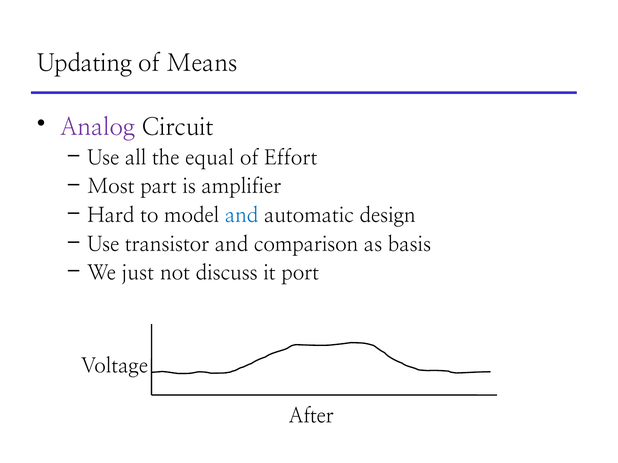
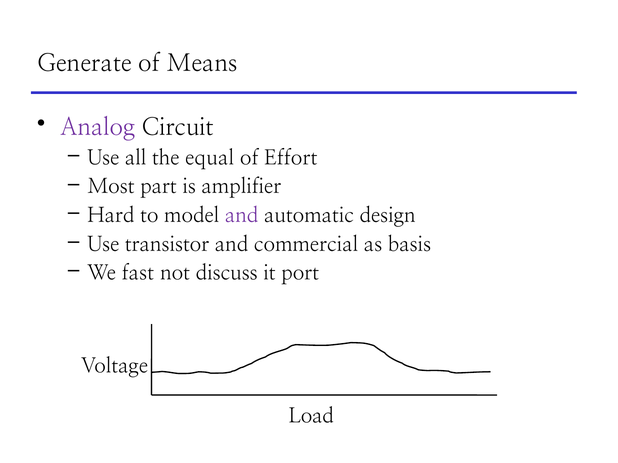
Updating: Updating -> Generate (84, 63)
and colour: blue -> purple (242, 216)
comparison: comparison -> commercial (306, 245)
just: just -> fast (138, 273)
After: After -> Load (311, 417)
